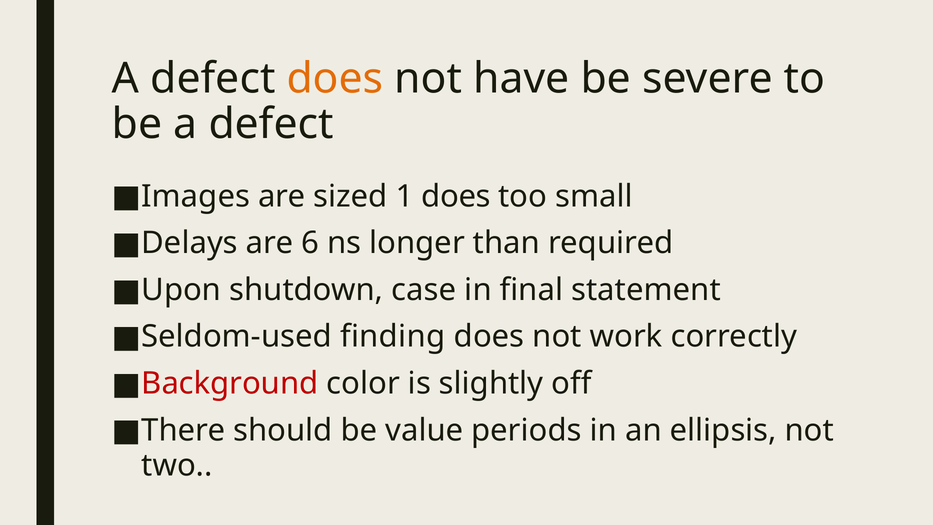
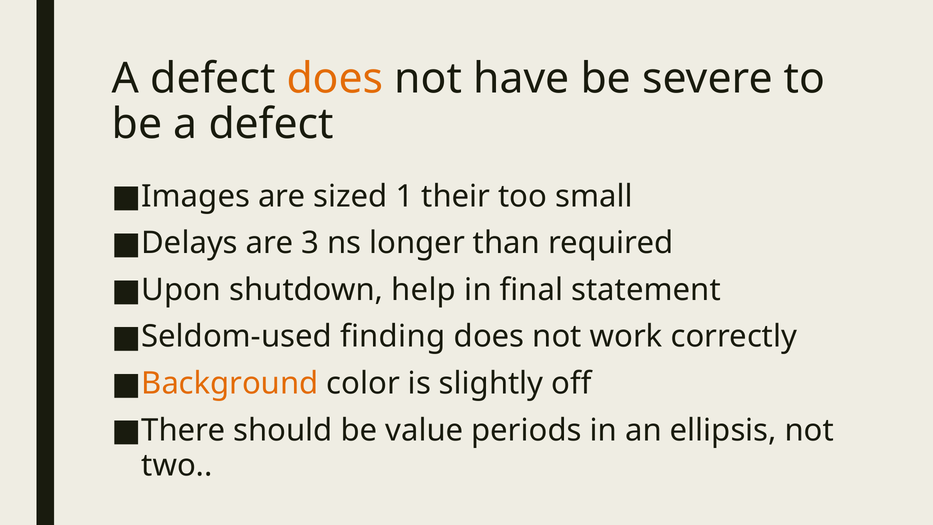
1 does: does -> their (456, 196)
6: 6 -> 3 (310, 243)
case: case -> help (424, 290)
Background colour: red -> orange (230, 383)
